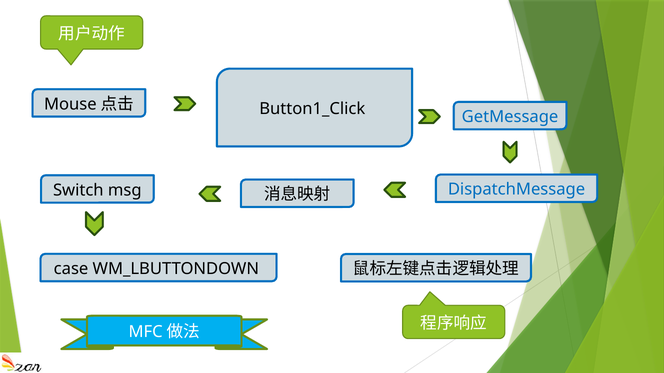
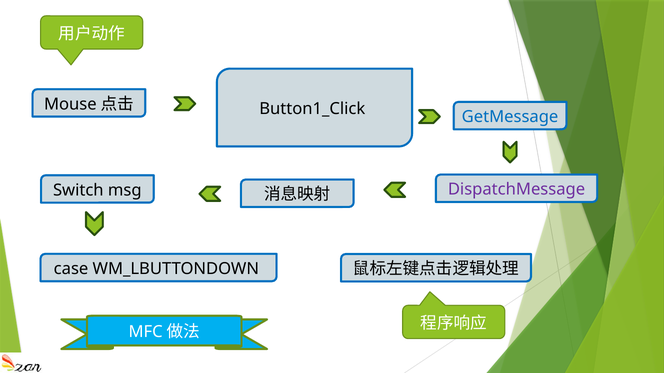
DispatchMessage colour: blue -> purple (517, 190)
